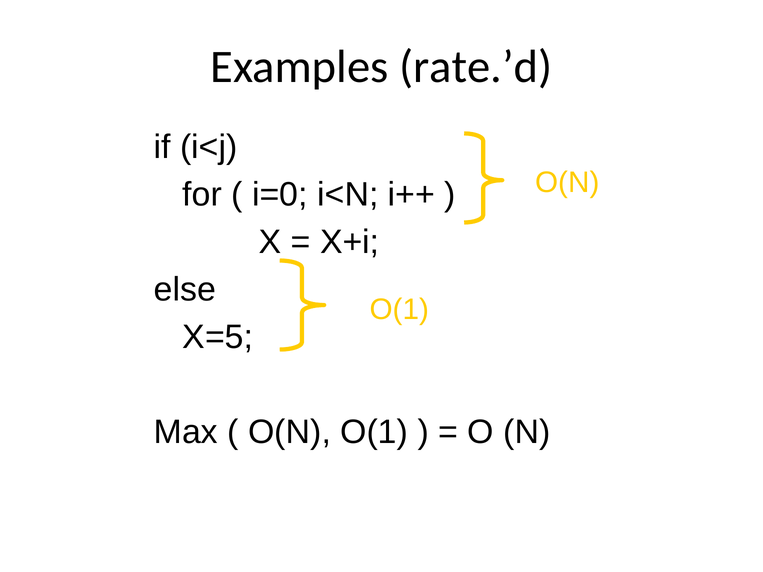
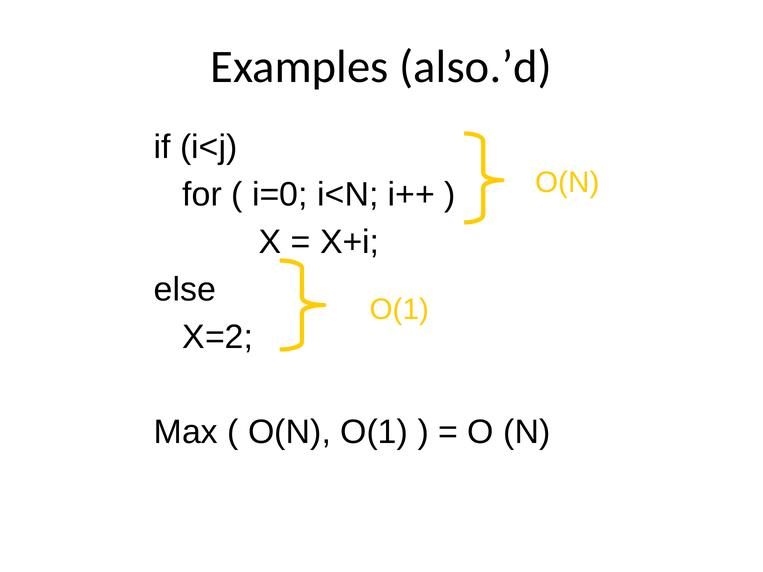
rate.’d: rate.’d -> also.’d (476, 67)
X=5: X=5 -> X=2 (218, 337)
